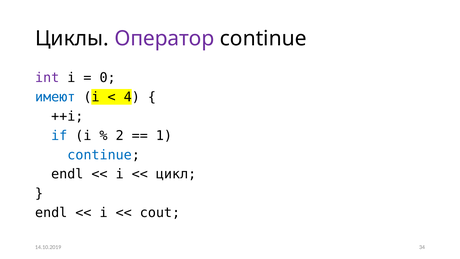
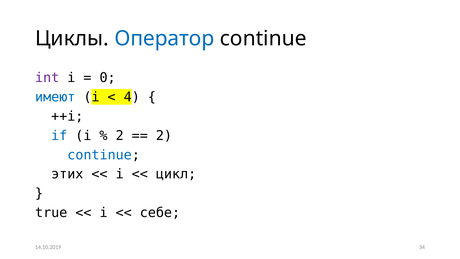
Оператор colour: purple -> blue (164, 39)
1: 1 -> 2 (164, 136)
endl: endl -> этих (67, 174)
endl: endl -> true (51, 213)
cout: cout -> себе (160, 213)
